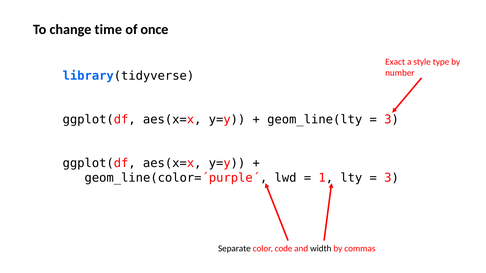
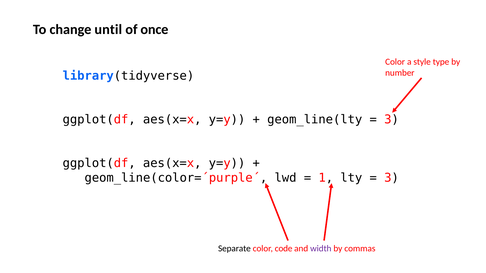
time: time -> until (108, 30)
Exact: Exact -> Color (395, 62)
width colour: black -> purple (321, 249)
